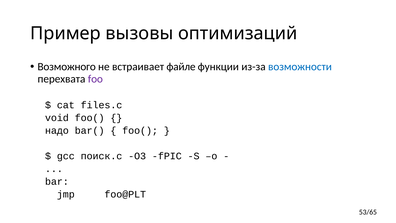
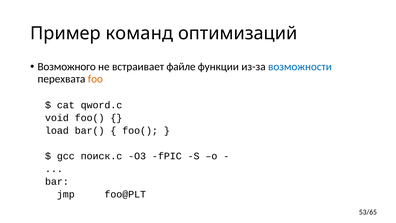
вызовы: вызовы -> команд (139, 33)
foo colour: purple -> orange (95, 79)
files.c: files.c -> qword.c (101, 105)
надо: надо -> load (57, 130)
